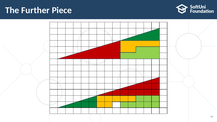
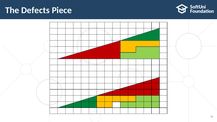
Further: Further -> Defects (35, 10)
